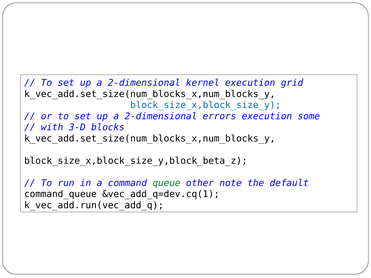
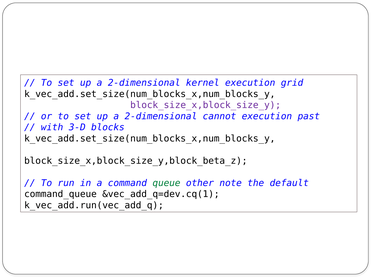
block_size_x,block_size_y colour: blue -> purple (206, 105)
errors: errors -> cannot (219, 116)
some: some -> past (309, 116)
